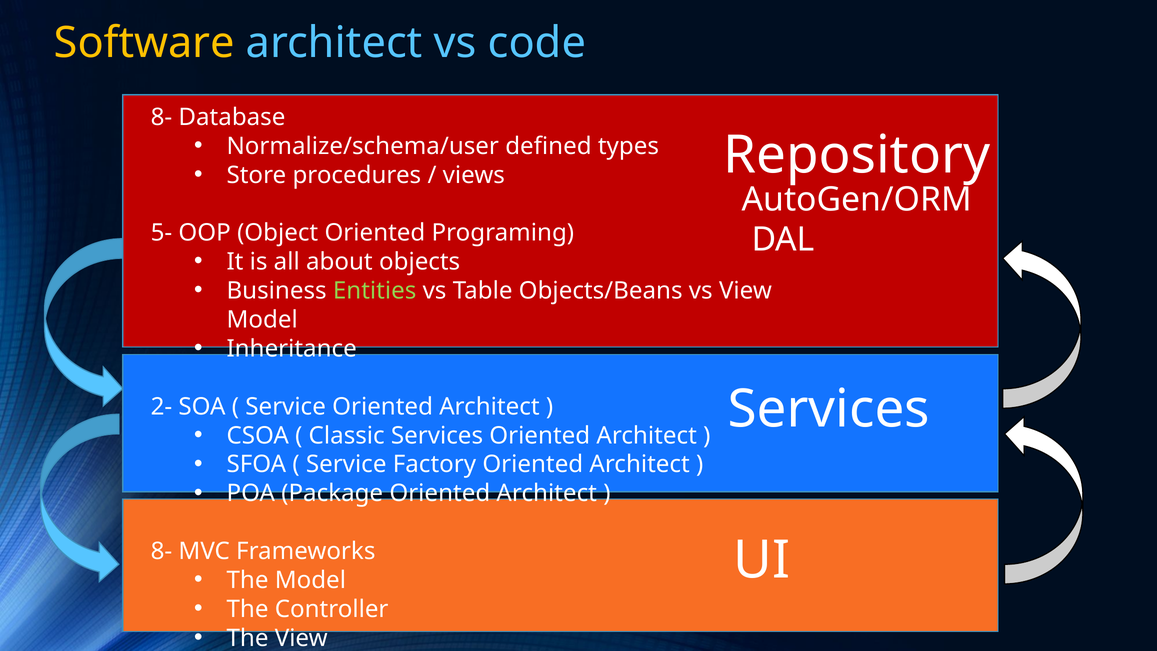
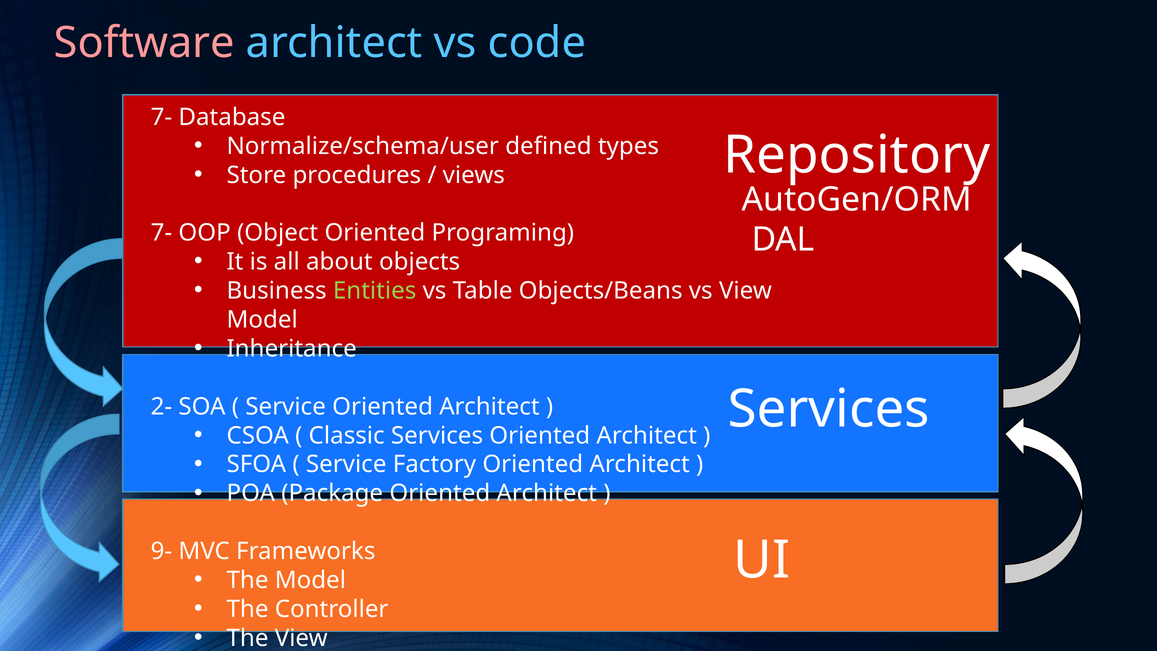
Software colour: yellow -> pink (144, 43)
8-: 8- -> 7- (161, 117)
5-: 5- -> 7- (161, 233)
8-: 8- -> 9- (161, 551)
